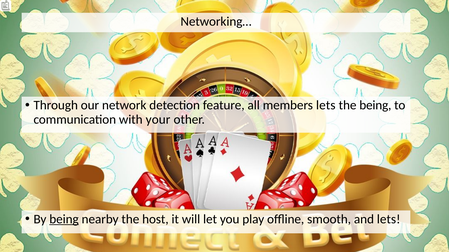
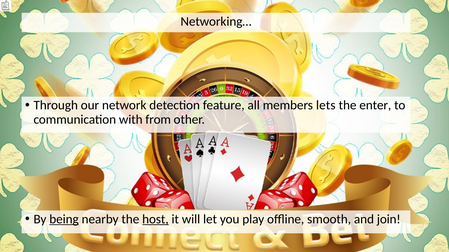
the being: being -> enter (375, 106)
your: your -> from (158, 120)
host underline: none -> present (155, 220)
and lets: lets -> join (389, 220)
